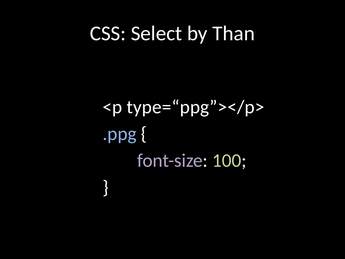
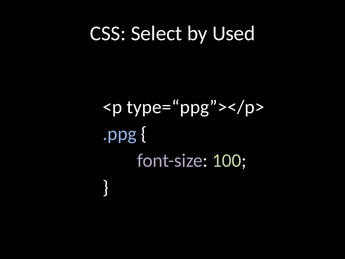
Than: Than -> Used (234, 33)
